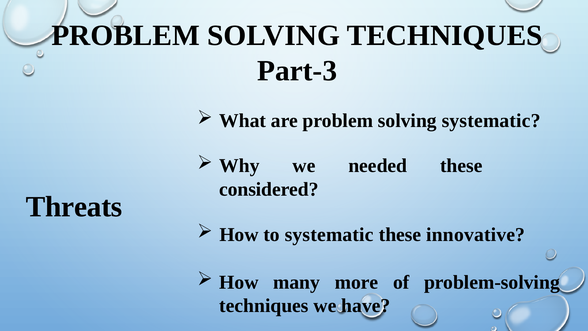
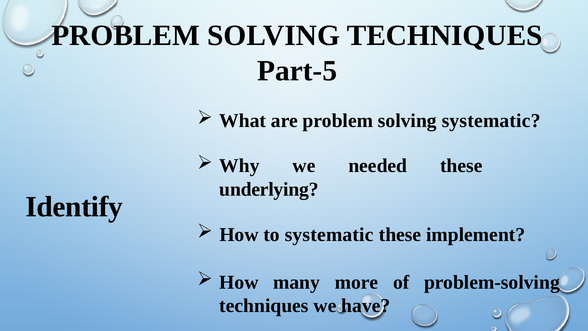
Part-3: Part-3 -> Part-5 (297, 71)
considered: considered -> underlying (269, 189)
Threats: Threats -> Identify (74, 207)
innovative: innovative -> implement (476, 234)
